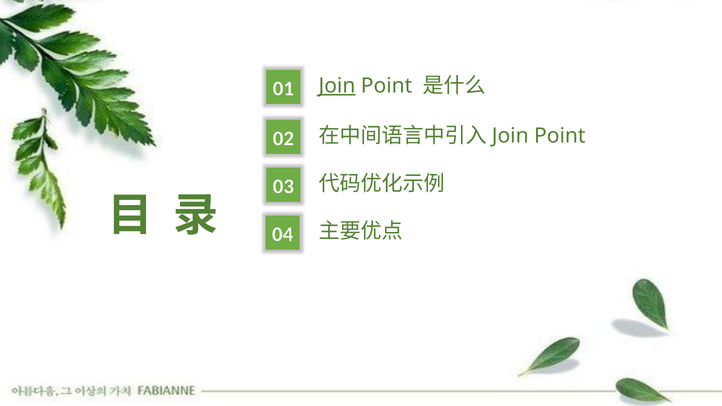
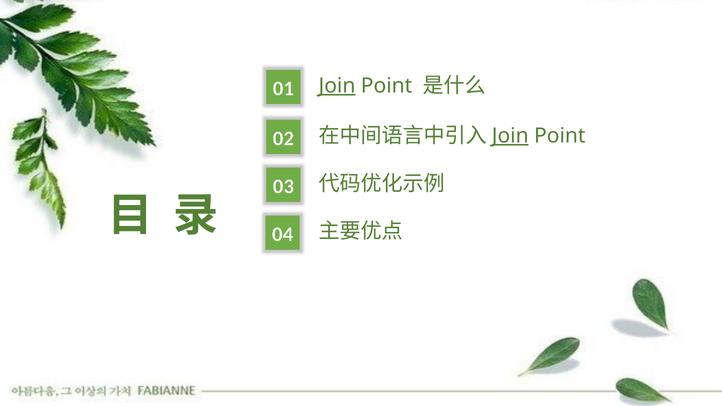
Join underline: none -> present (510, 136)
